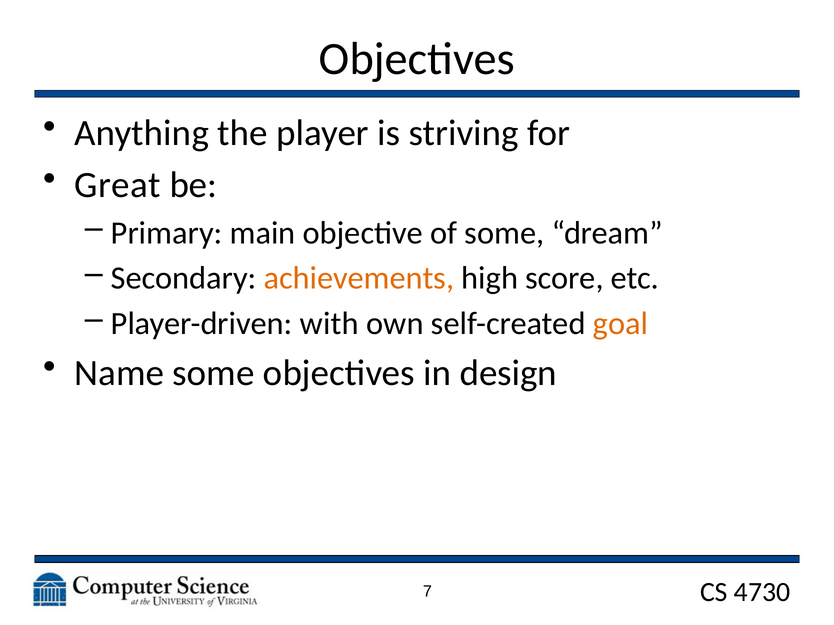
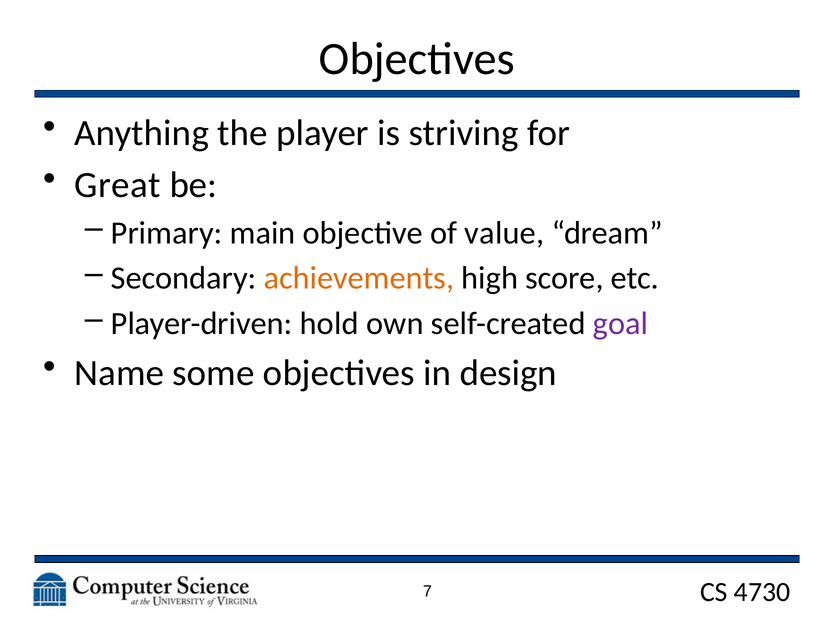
of some: some -> value (504, 233)
with: with -> hold (329, 324)
goal colour: orange -> purple (620, 324)
